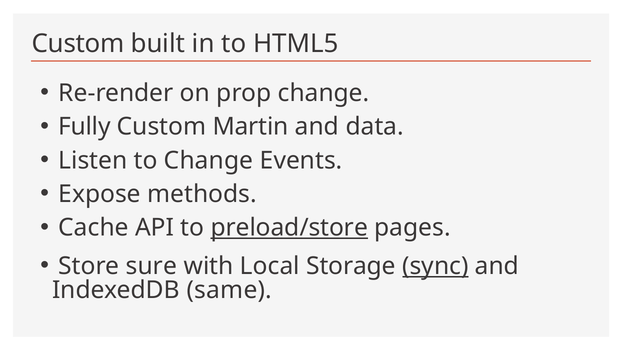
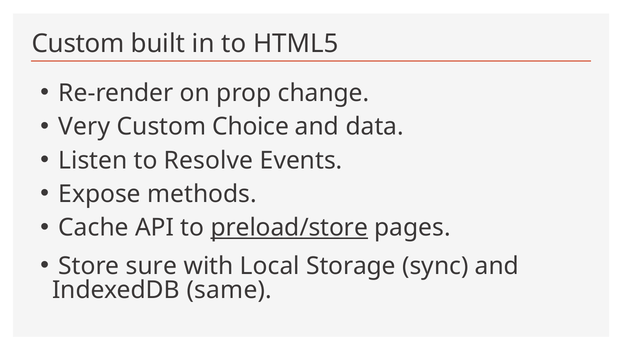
Fully: Fully -> Very (84, 127)
Martin: Martin -> Choice (251, 127)
to Change: Change -> Resolve (209, 160)
sync underline: present -> none (435, 266)
